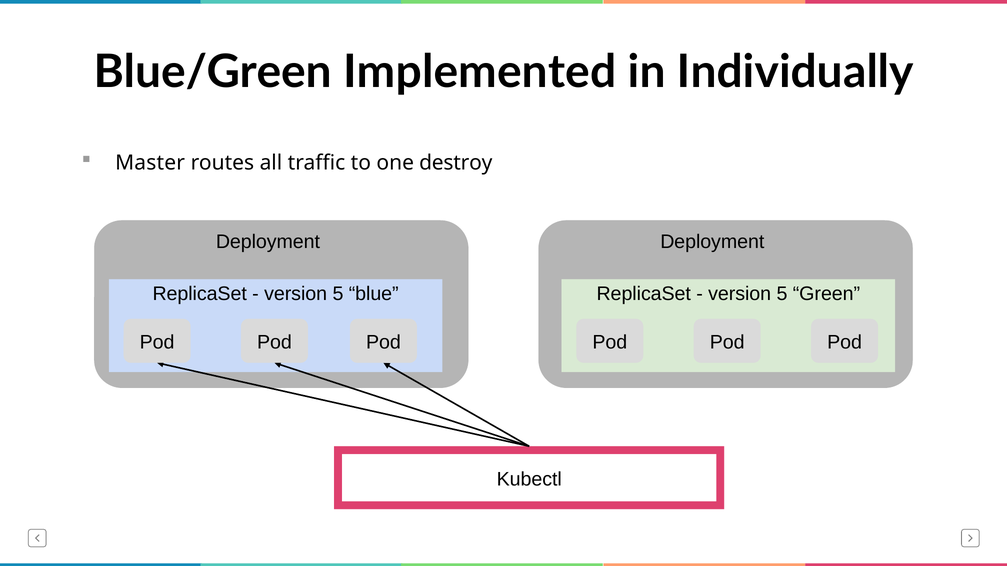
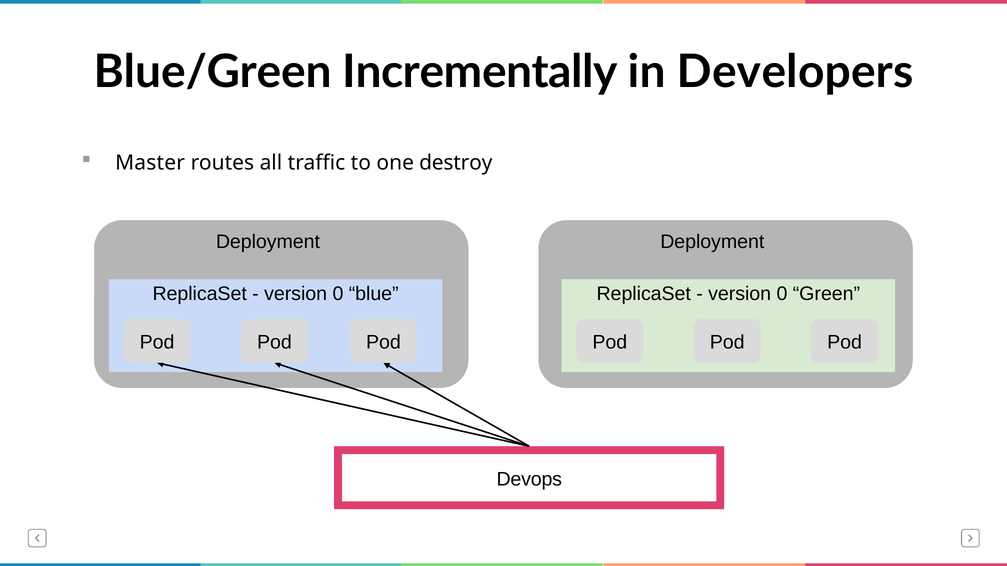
Implemented: Implemented -> Incrementally (480, 72)
Individually: Individually -> Developers (795, 72)
5: 5 -> 0 (338, 294)
5: 5 -> 0 (782, 294)
Kubectl: Kubectl -> Devops (529, 479)
